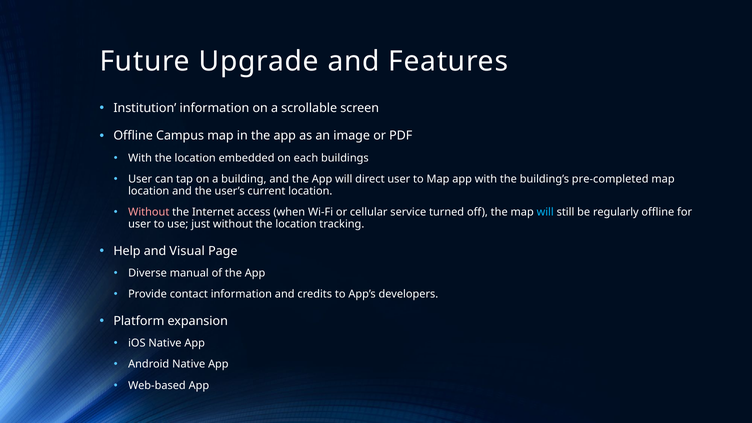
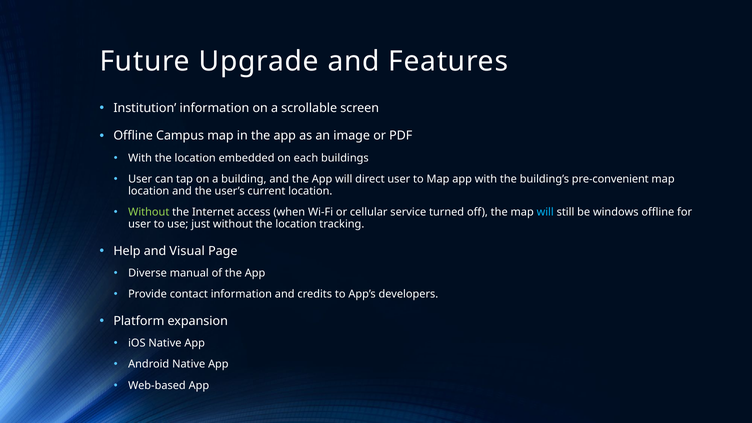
pre-completed: pre-completed -> pre-convenient (610, 179)
Without colour: pink -> light green (149, 212)
regularly: regularly -> windows (616, 212)
